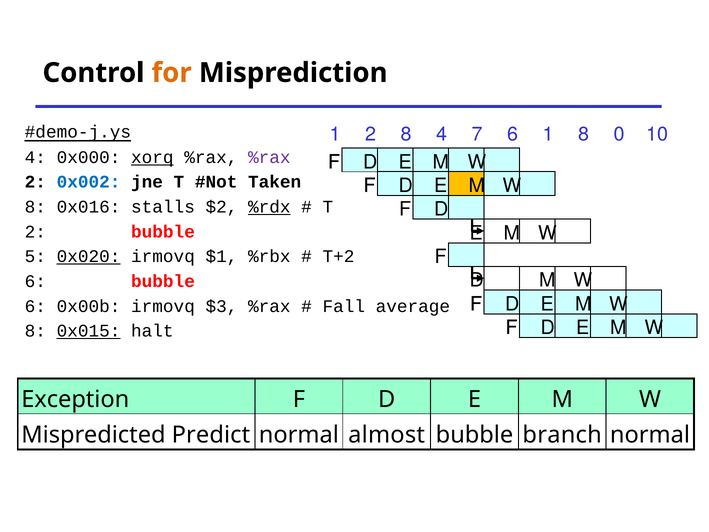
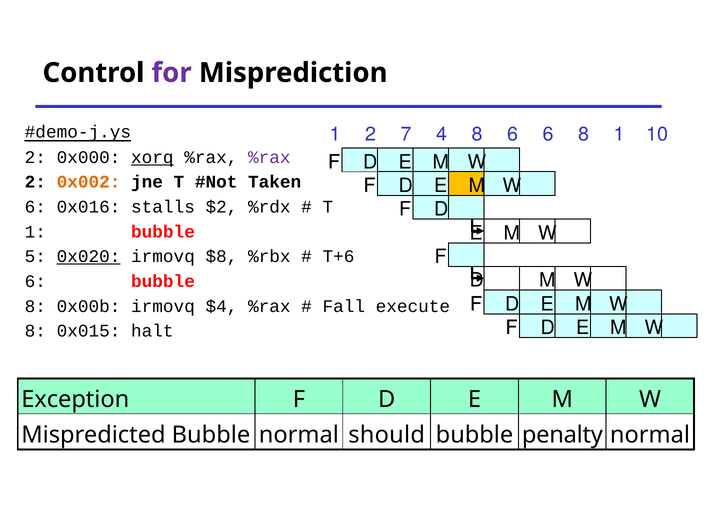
for colour: orange -> purple (172, 73)
2 8: 8 -> 7 (406, 134)
4 7: 7 -> 8 (477, 134)
6 1: 1 -> 6 (548, 134)
8 0: 0 -> 1 (619, 134)
4: 4 -> 2 (35, 157)
0x002 colour: blue -> orange (89, 182)
8: 8 -> 6 (35, 207)
%rdx underline: present -> none (269, 207)
2: 2 -> 1 (35, 232)
$1: $1 -> $8 (221, 256)
T+2: T+2 -> T+6 (338, 256)
6: 6 -> 8 (35, 306)
$3: $3 -> $4 (221, 306)
average: average -> execute (413, 306)
0x015 underline: present -> none (89, 331)
Mispredicted Predict: Predict -> Bubble (211, 435)
almost: almost -> should (387, 435)
branch: branch -> penalty (562, 435)
